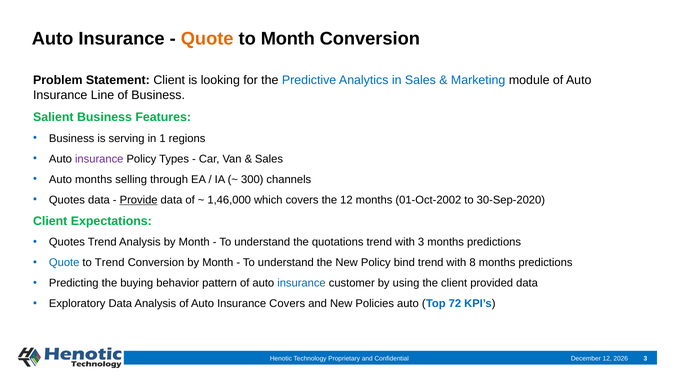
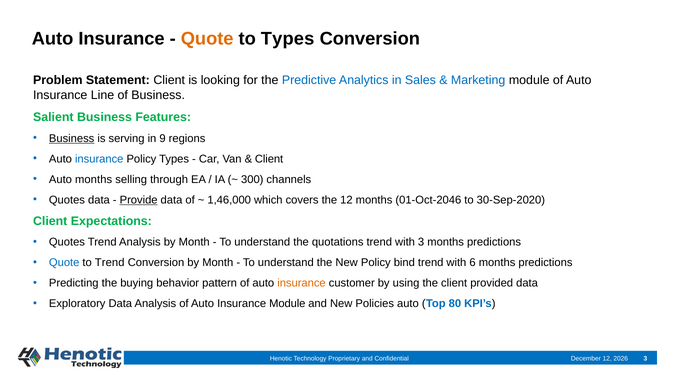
to Month: Month -> Types (288, 39)
Business underline: none -> present (72, 138)
1: 1 -> 9 (163, 138)
insurance colour: purple -> blue (99, 159)
Sales: Sales -> Client (269, 159)
01-Oct-2002: 01-Oct-2002 -> 01-Oct-2046 (428, 200)
8: 8 -> 6 (473, 263)
insurance colour: blue -> orange (302, 283)
Insurance Covers: Covers -> Module (287, 304)
72: 72 -> 80 (455, 304)
